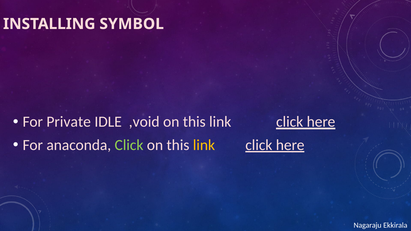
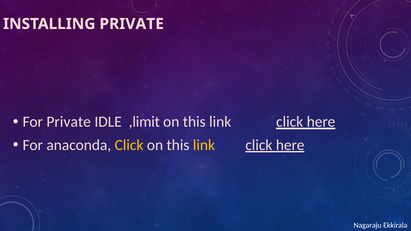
INSTALLING SYMBOL: SYMBOL -> PRIVATE (132, 24)
,void: ,void -> ,limit (144, 122)
Click colour: light green -> yellow (129, 145)
